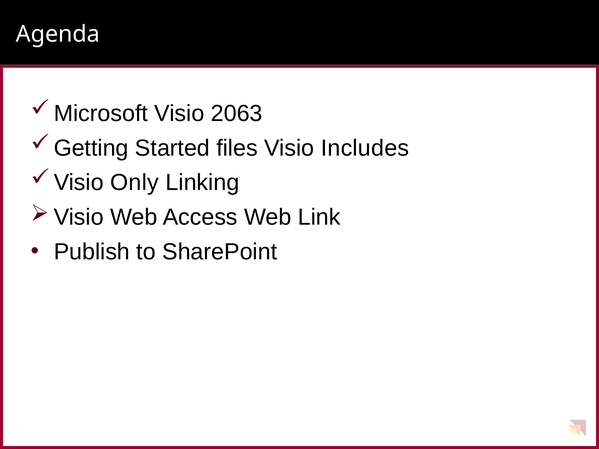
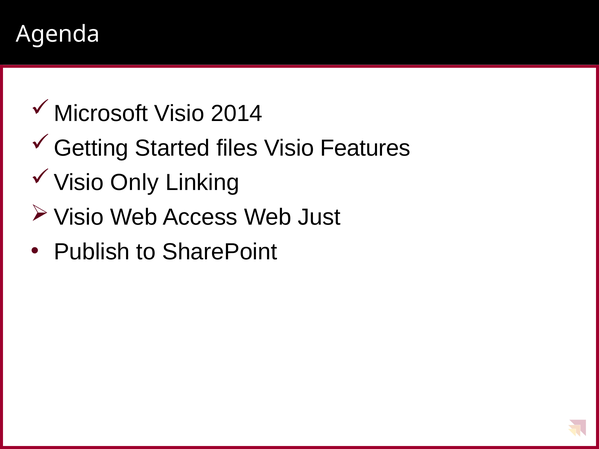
2063: 2063 -> 2014 (237, 113)
Includes: Includes -> Features (365, 148)
Link: Link -> Just (319, 217)
